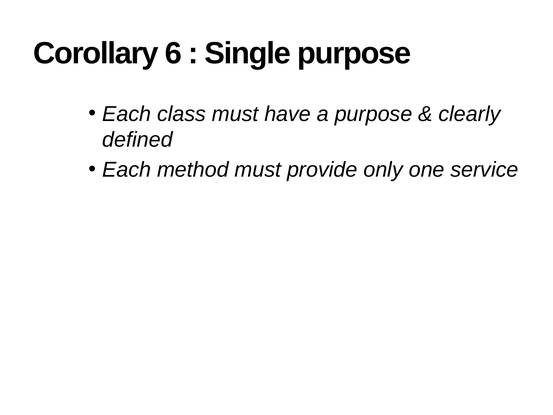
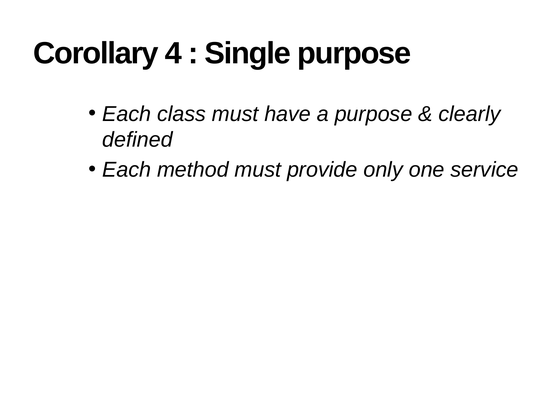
6: 6 -> 4 (173, 53)
